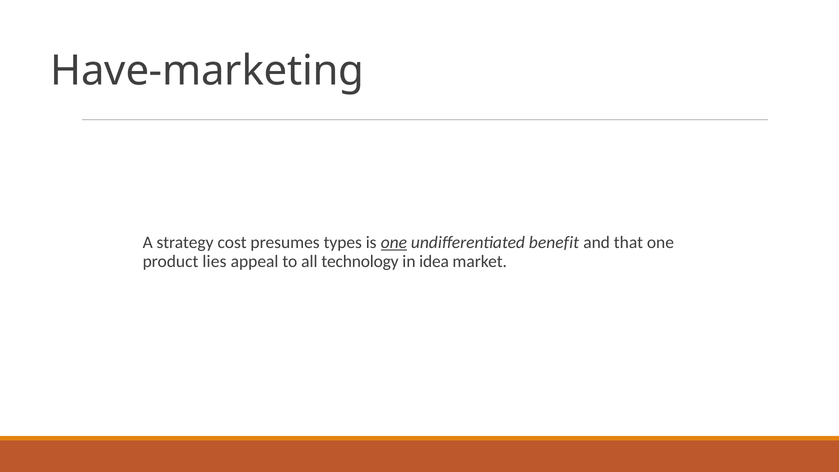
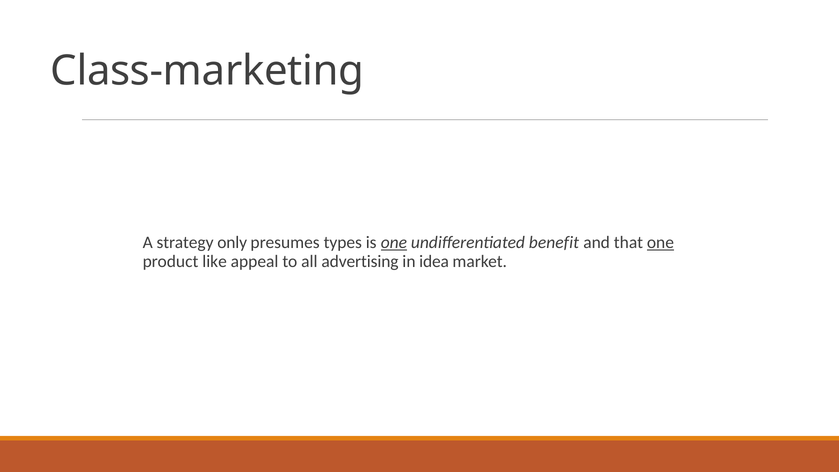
Have-marketing: Have-marketing -> Class-marketing (207, 71)
cost: cost -> only (232, 242)
one underline: none -> present (660, 242)
lies: lies -> like (215, 261)
technology: technology -> advertising (360, 261)
